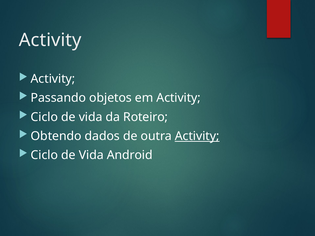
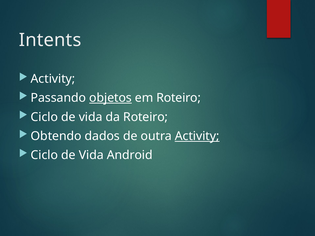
Activity: Activity -> Intents (50, 40)
objetos underline: none -> present (111, 98)
em Activity: Activity -> Roteiro (179, 98)
